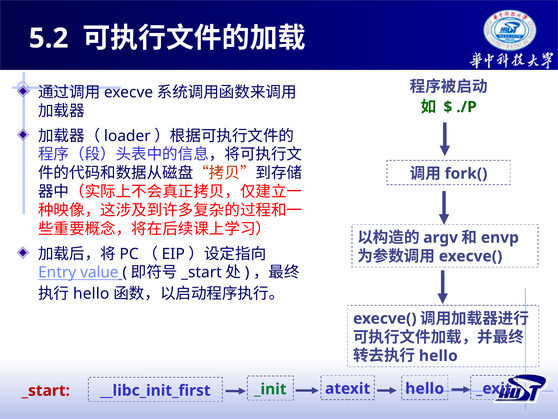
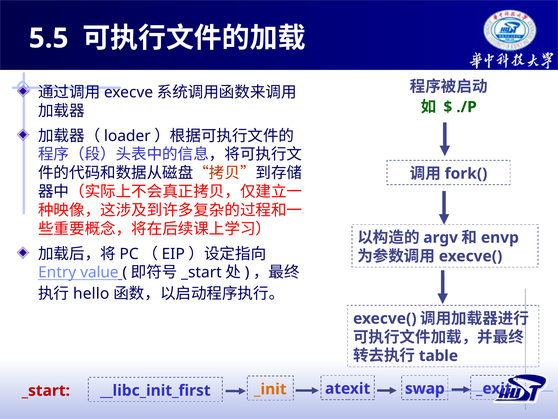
5.2: 5.2 -> 5.5 (49, 38)
hello: hello -> table (438, 355)
_init colour: green -> orange (270, 389)
atexit hello: hello -> swap (425, 388)
